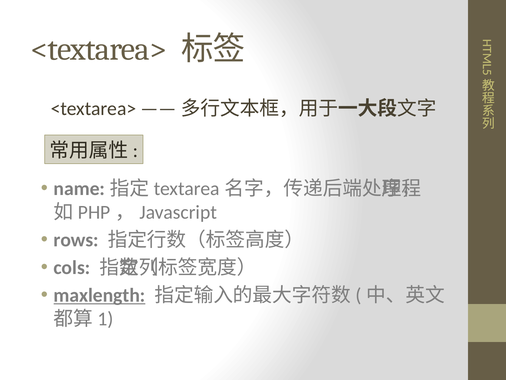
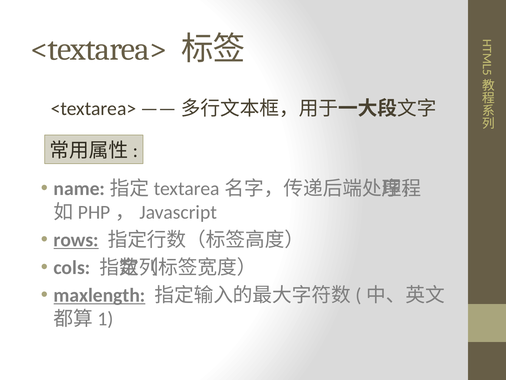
rows underline: none -> present (76, 240)
